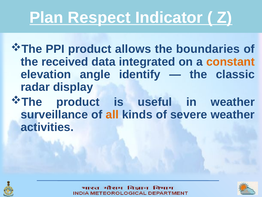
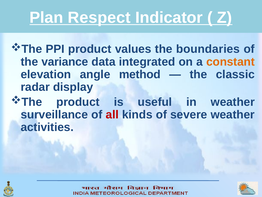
allows: allows -> values (133, 49)
received: received -> variance (65, 62)
identify: identify -> method (140, 74)
all colour: orange -> red (112, 114)
